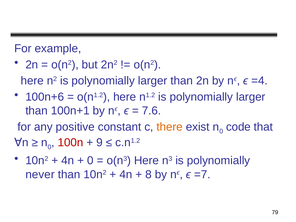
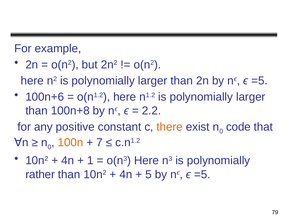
=4: =4 -> =5 (260, 81)
100n+1: 100n+1 -> 100n+8 (70, 111)
7.6: 7.6 -> 2.2 (152, 111)
100n colour: red -> orange (70, 143)
9: 9 -> 7 (100, 143)
0: 0 -> 1 (90, 161)
never: never -> rather (40, 174)
8: 8 -> 5 (149, 174)
=7: =7 -> =5 (202, 174)
